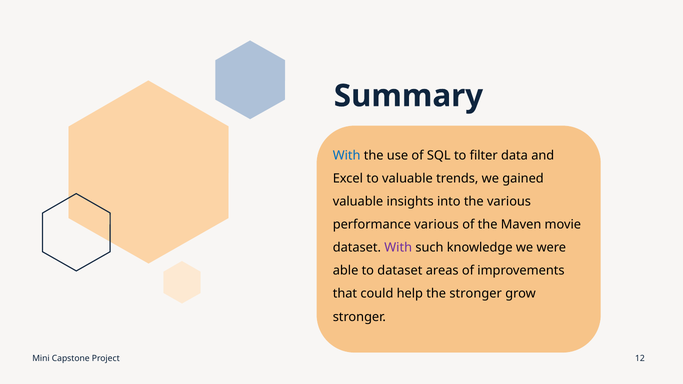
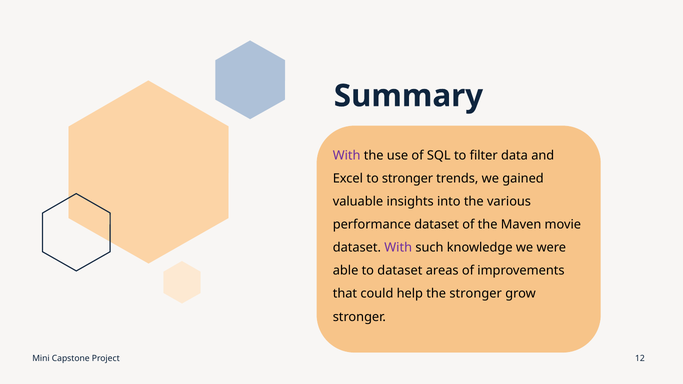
With colour: blue -> purple (347, 156)
to valuable: valuable -> stronger (408, 179)
performance various: various -> dataset (437, 225)
